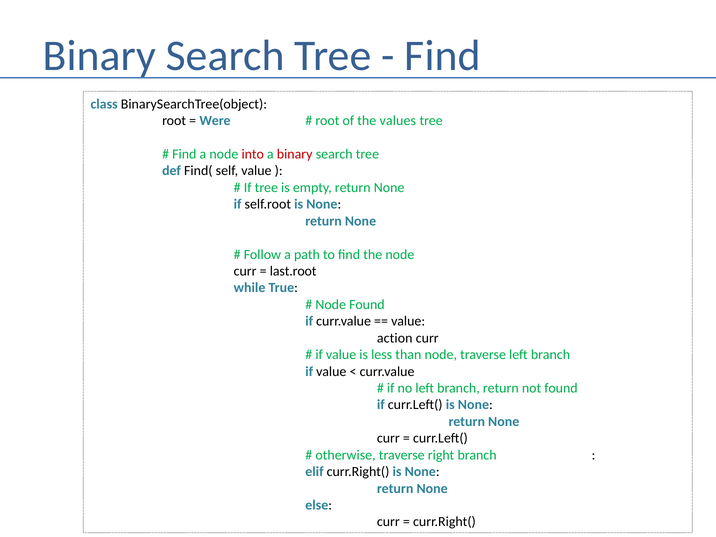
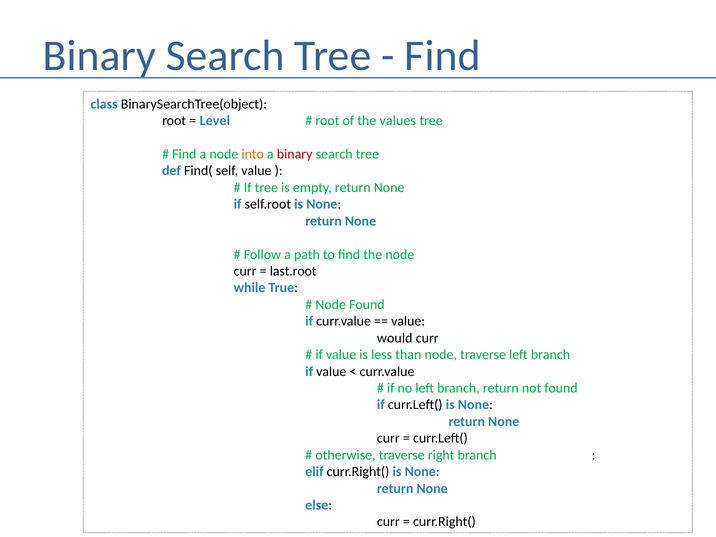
Were: Were -> Level (215, 121)
into colour: red -> orange (253, 154)
action: action -> would (395, 338)
